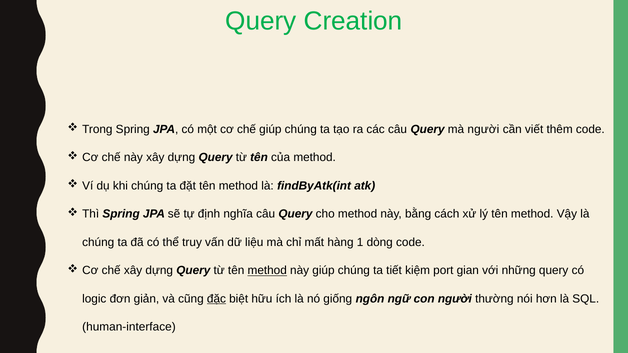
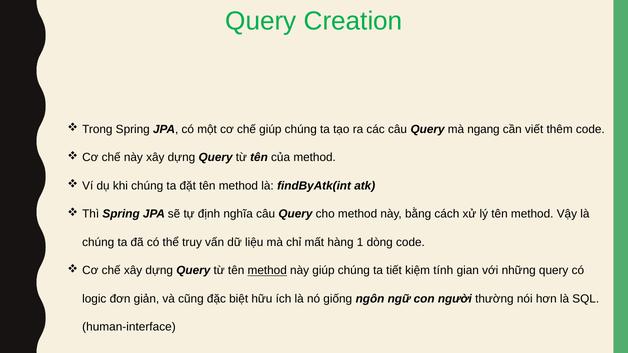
mà người: người -> ngang (483, 129)
port: port -> tính (443, 271)
đặc underline: present -> none (216, 299)
